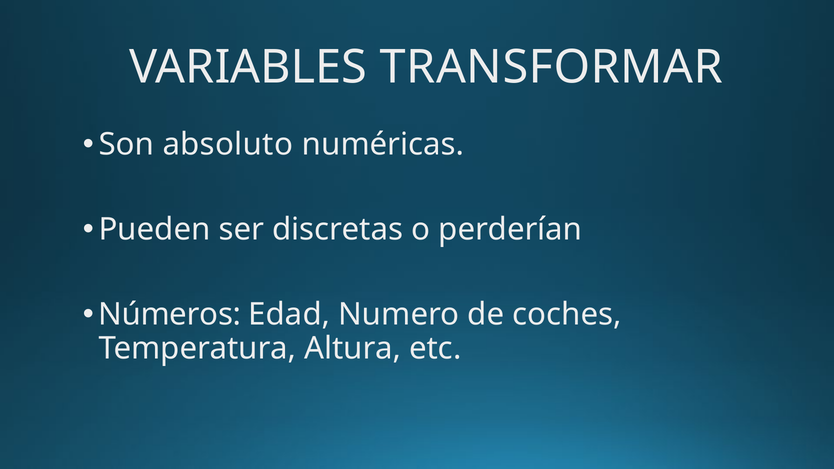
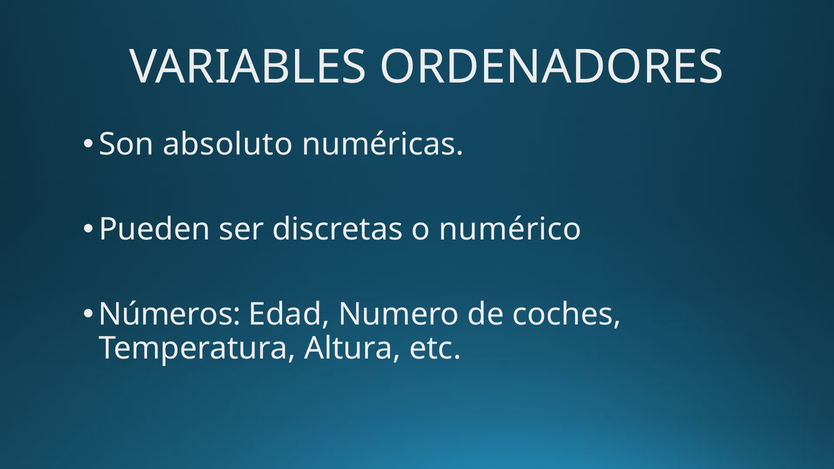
TRANSFORMAR: TRANSFORMAR -> ORDENADORES (552, 67)
perderían: perderían -> numérico (510, 230)
